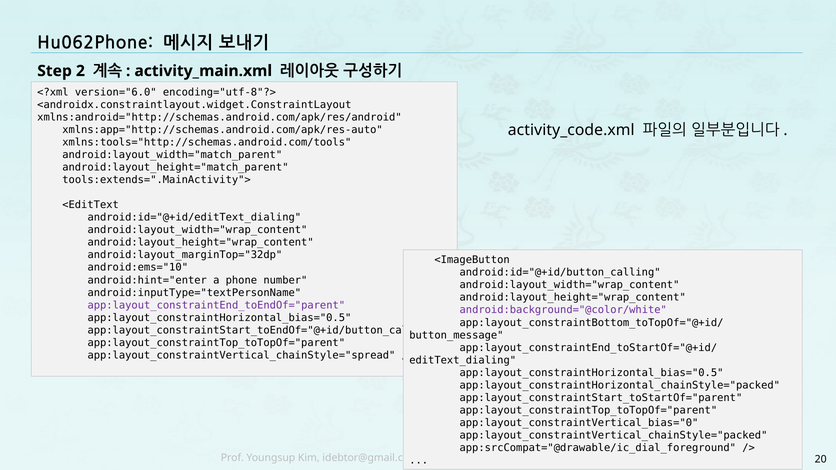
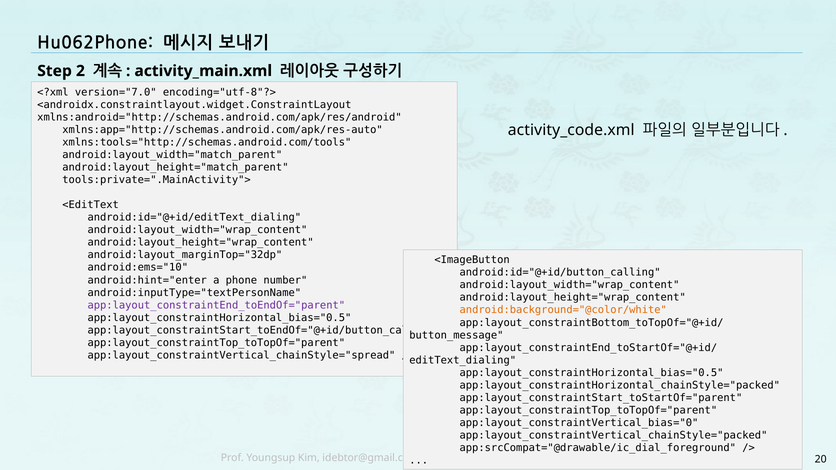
version="6.0: version="6.0 -> version="7.0 (116, 92)
tools:extends=".MainActivity">: tools:extends=".MainActivity"> -> tools:private=".MainActivity"> (157, 180)
android:background="@color/white colour: purple -> orange (563, 310)
